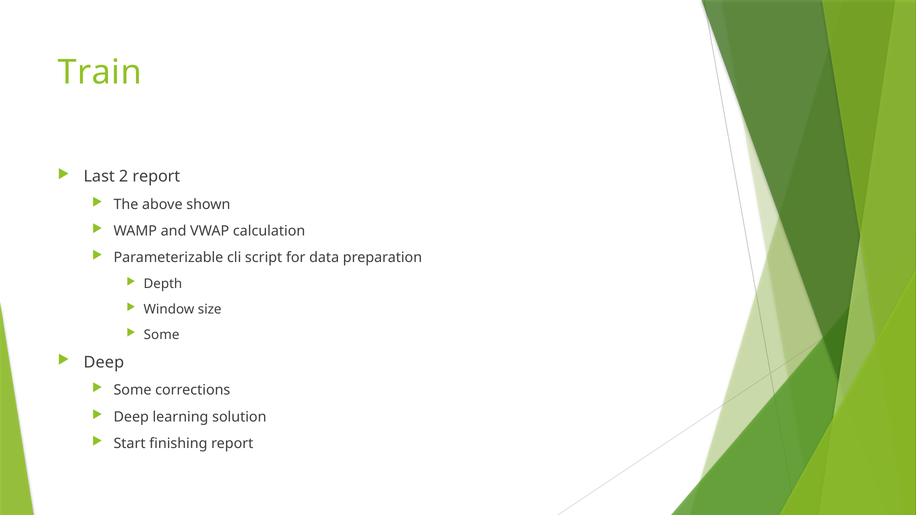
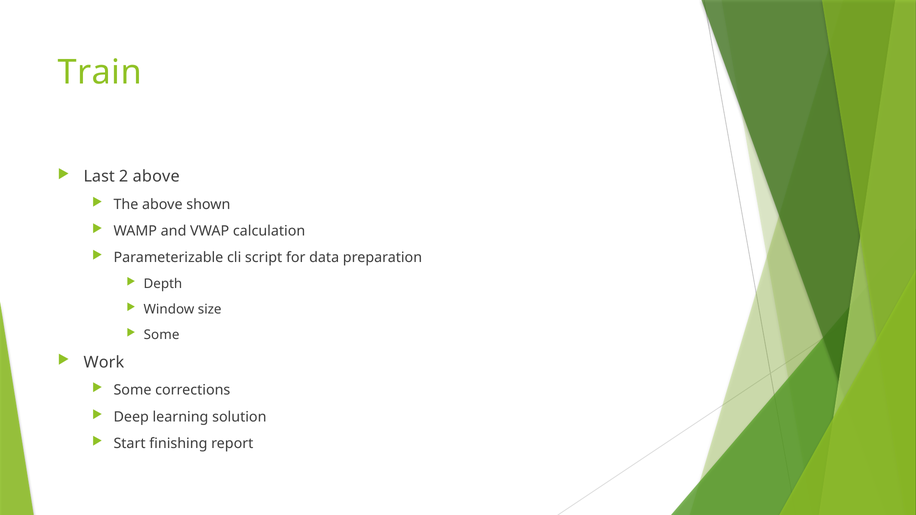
2 report: report -> above (156, 177)
Deep: Deep -> Work (104, 363)
